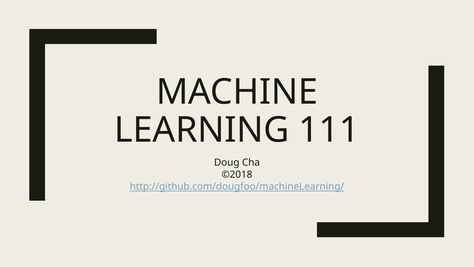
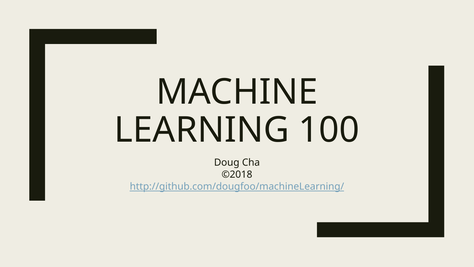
111: 111 -> 100 (329, 130)
